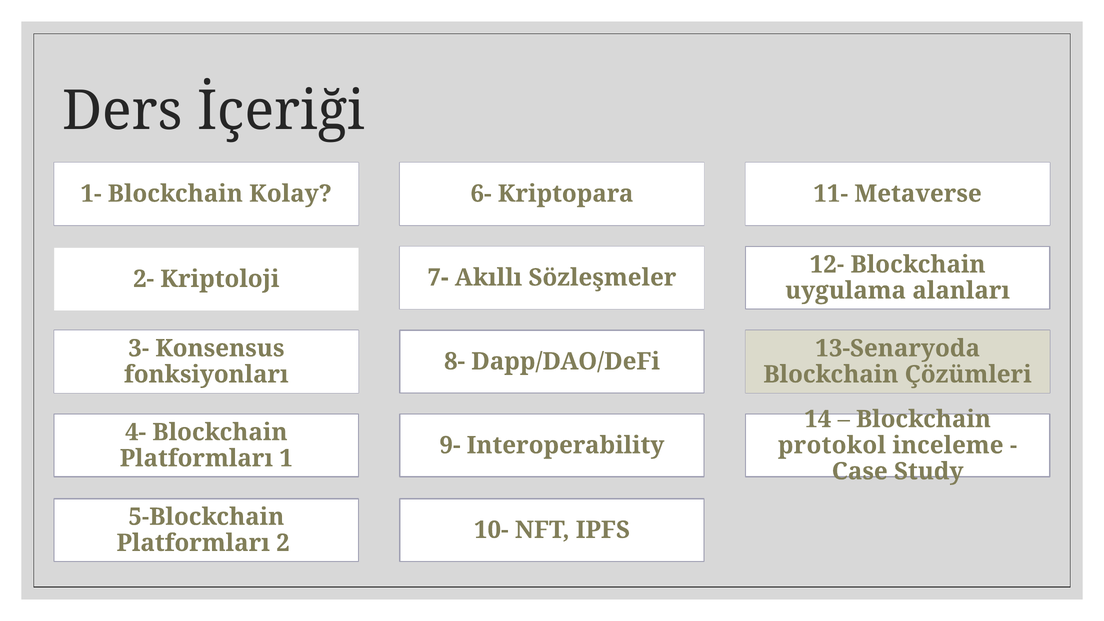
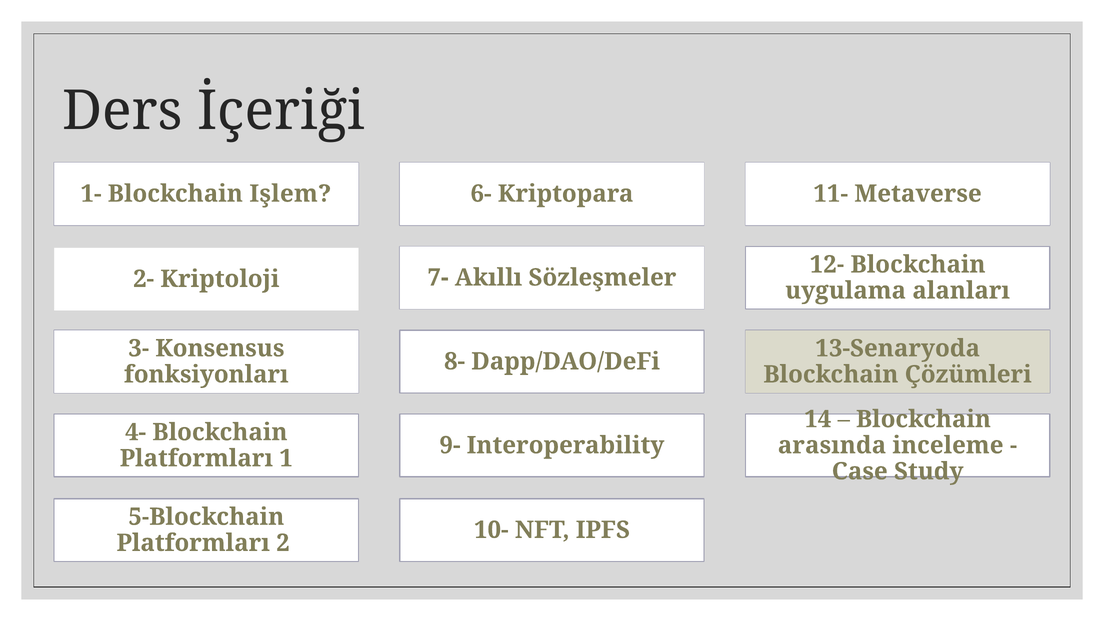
Kolay: Kolay -> Işlem (290, 194)
protokol: protokol -> arasında (832, 445)
